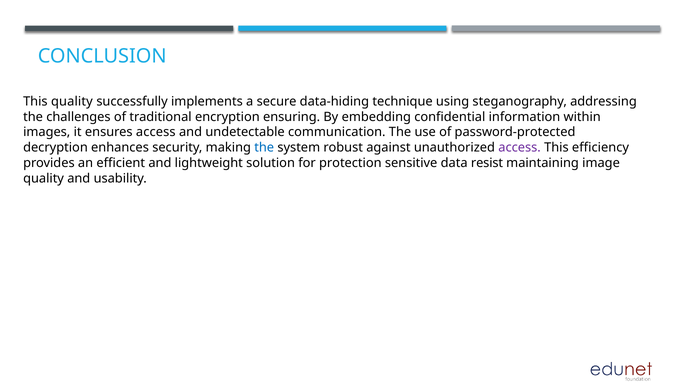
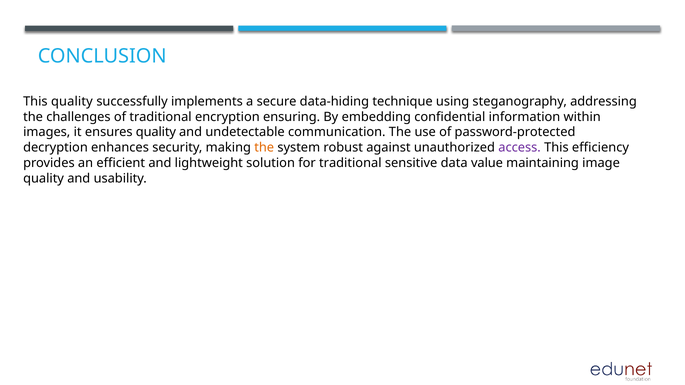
ensures access: access -> quality (156, 132)
the colour: blue -> orange (264, 148)
for protection: protection -> traditional (350, 163)
resist: resist -> value (487, 163)
